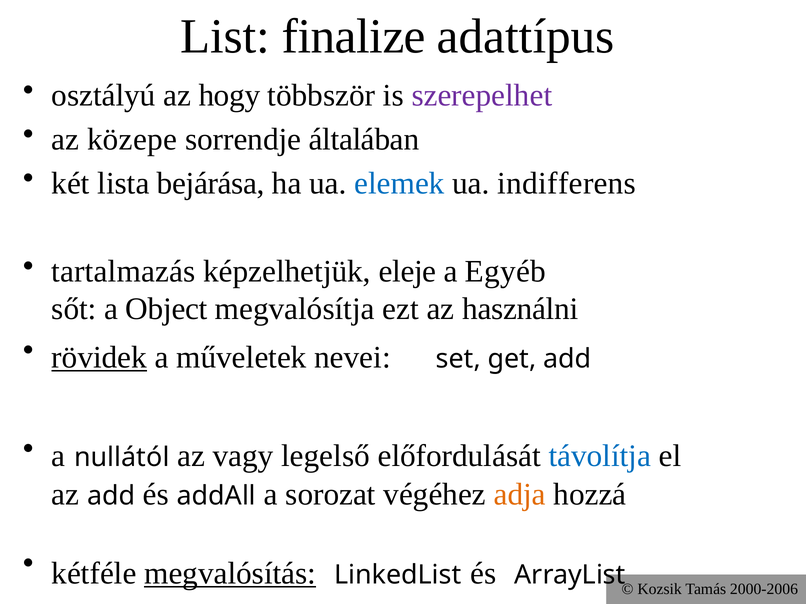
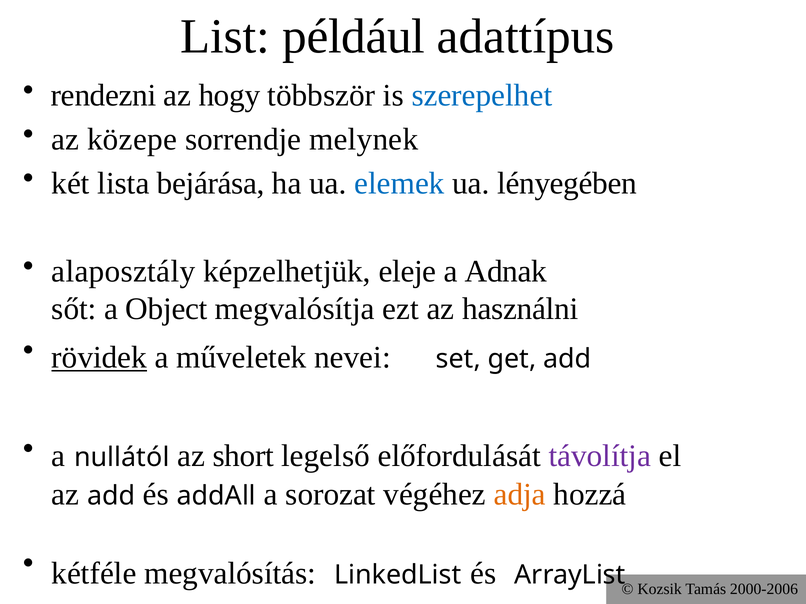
finalize: finalize -> például (354, 36)
osztályú: osztályú -> rendezni (104, 96)
szerepelhet colour: purple -> blue (482, 96)
általában: általában -> melynek (364, 140)
indifferens: indifferens -> lényegében (567, 184)
tartalmazás: tartalmazás -> alaposztály (123, 272)
Egyéb: Egyéb -> Adnak (506, 272)
vagy: vagy -> short (243, 456)
távolítja colour: blue -> purple (600, 456)
megvalósítás underline: present -> none (230, 574)
